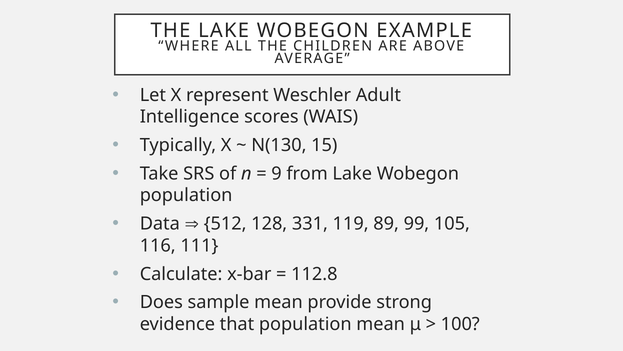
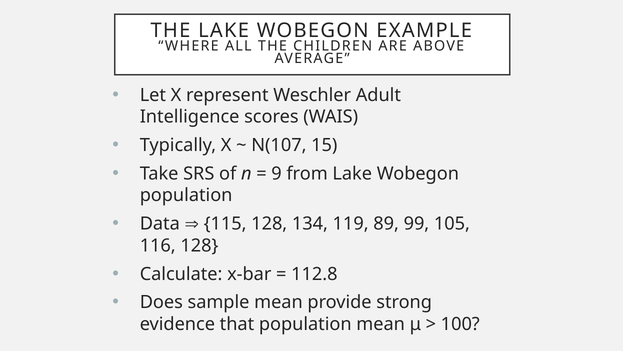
N(130: N(130 -> N(107 (279, 145)
512: 512 -> 115 (225, 223)
331: 331 -> 134 (310, 223)
116 111: 111 -> 128 (199, 245)
